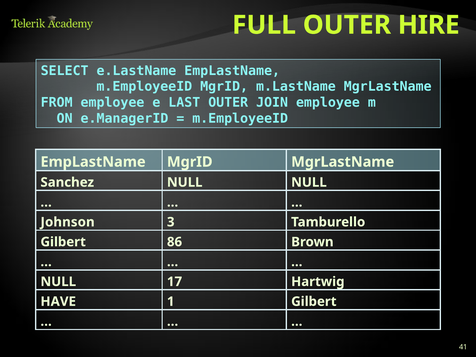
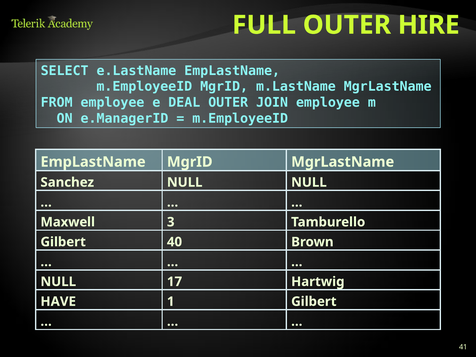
LAST: LAST -> DEAL (184, 102)
Johnson: Johnson -> Maxwell (68, 222)
86: 86 -> 40 (174, 242)
